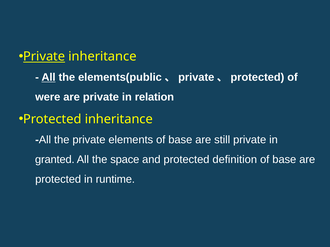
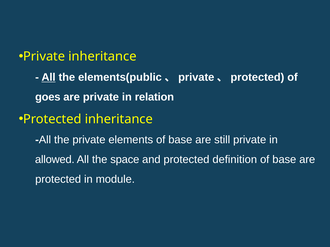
Private underline: present -> none (44, 57)
were: were -> goes (48, 97)
granted: granted -> allowed (55, 160)
runtime: runtime -> module (115, 180)
